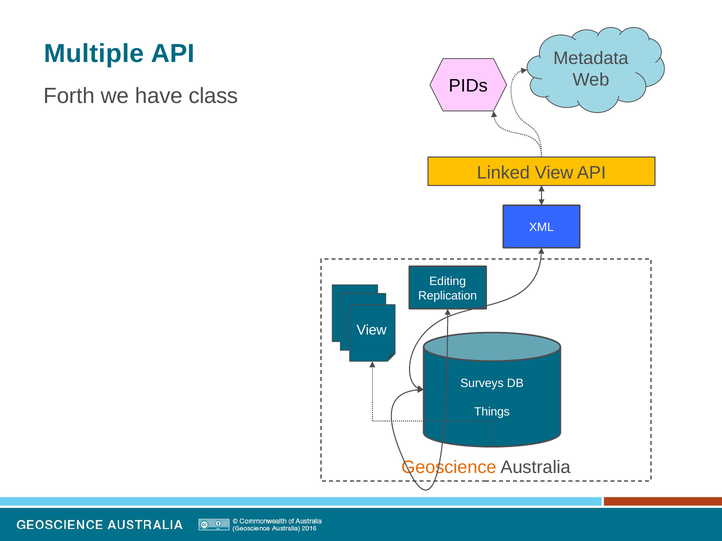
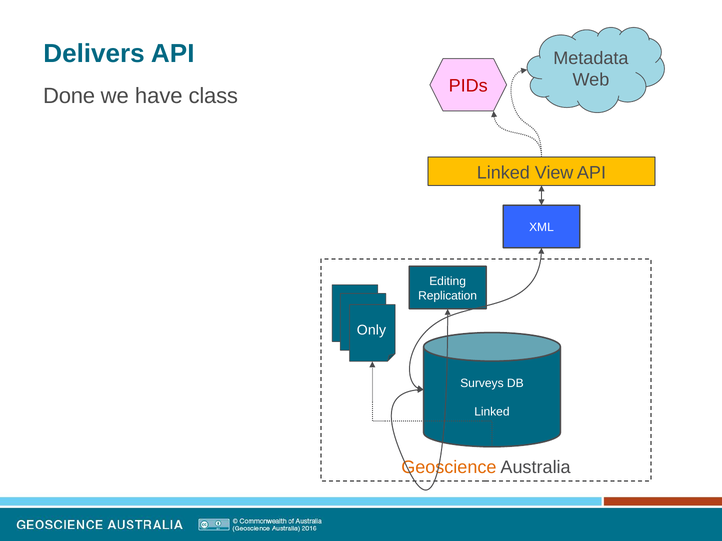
Multiple: Multiple -> Delivers (94, 54)
PIDs colour: black -> red (468, 86)
Forth: Forth -> Done (69, 96)
View: View -> Only (371, 330)
Things: Things -> Linked (492, 412)
